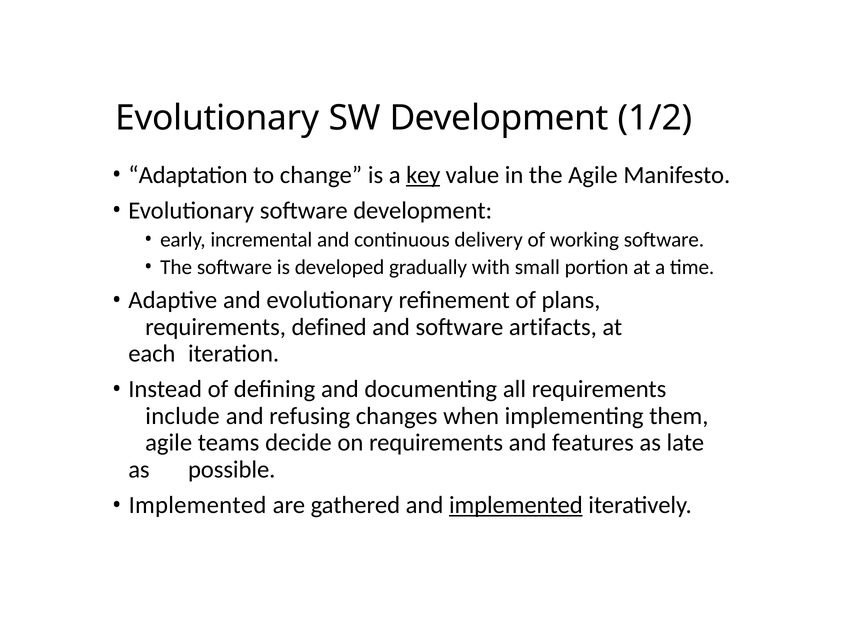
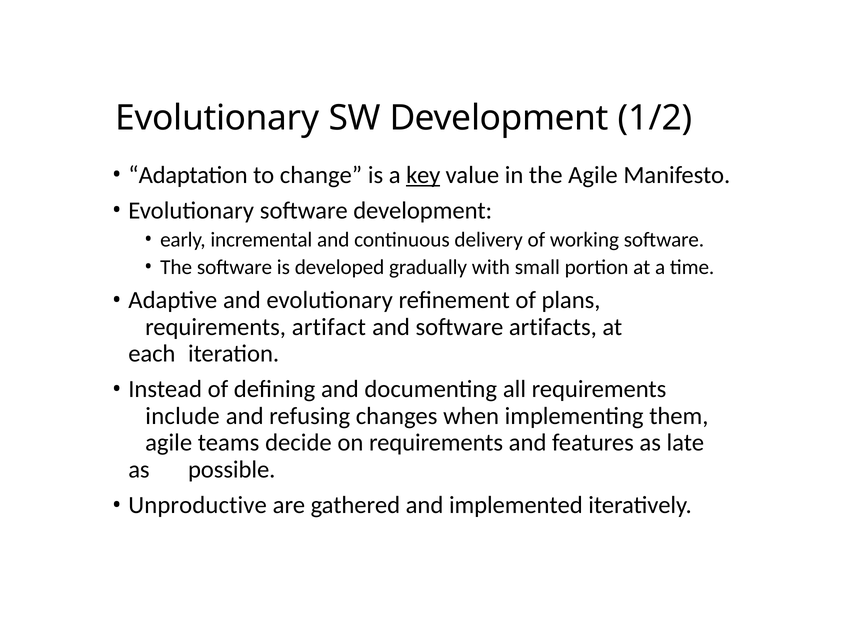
defined: defined -> artifact (329, 327)
Implemented: Implemented -> Unproductive (198, 506)
implemented underline: present -> none (516, 506)
